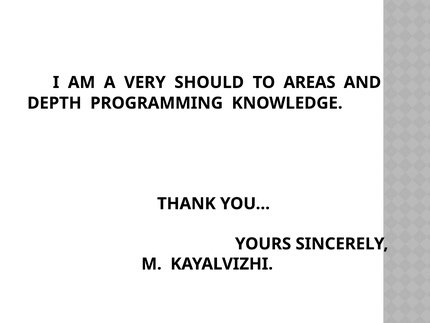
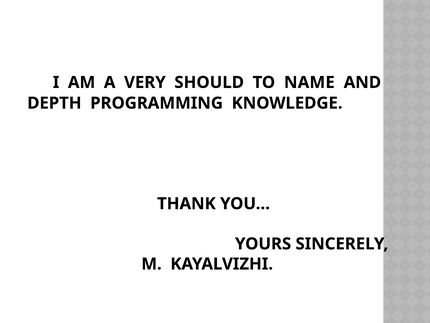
AREAS: AREAS -> NAME (309, 82)
